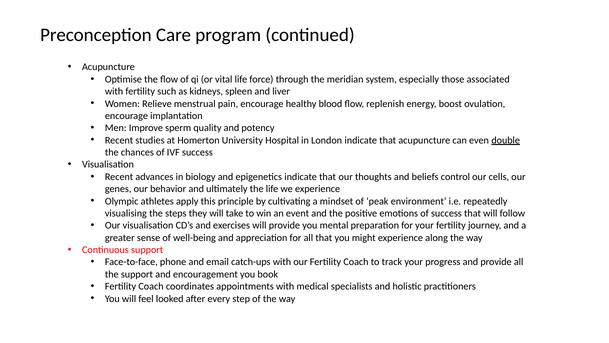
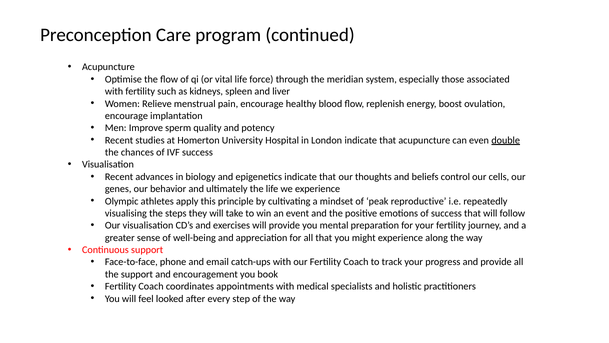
environment: environment -> reproductive (419, 201)
